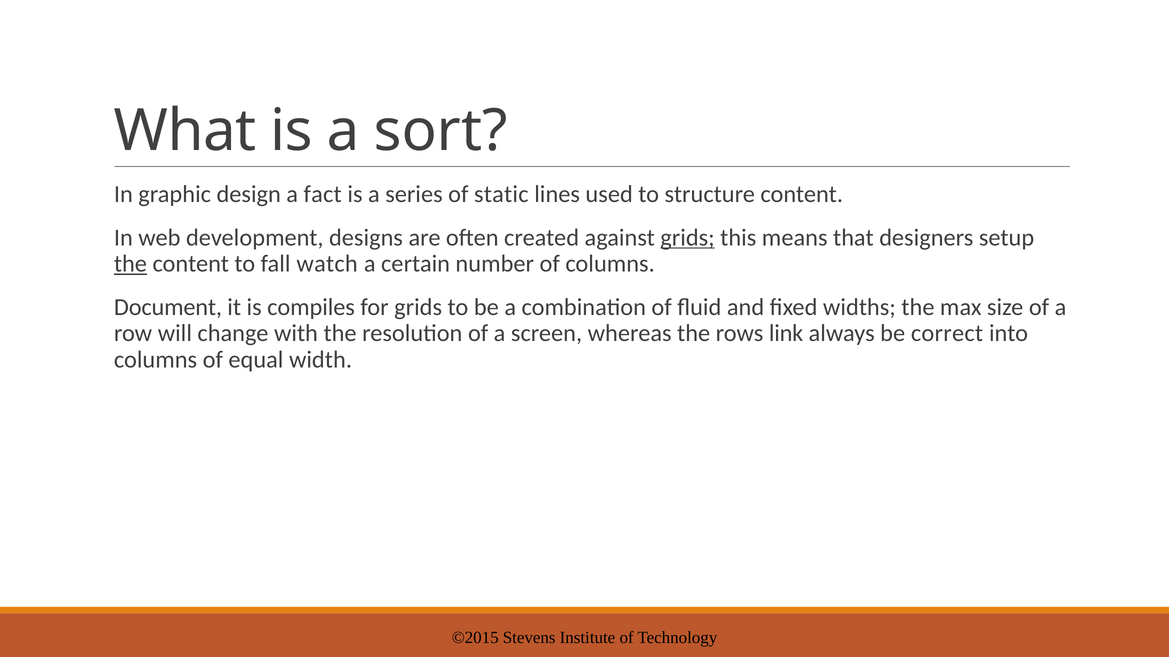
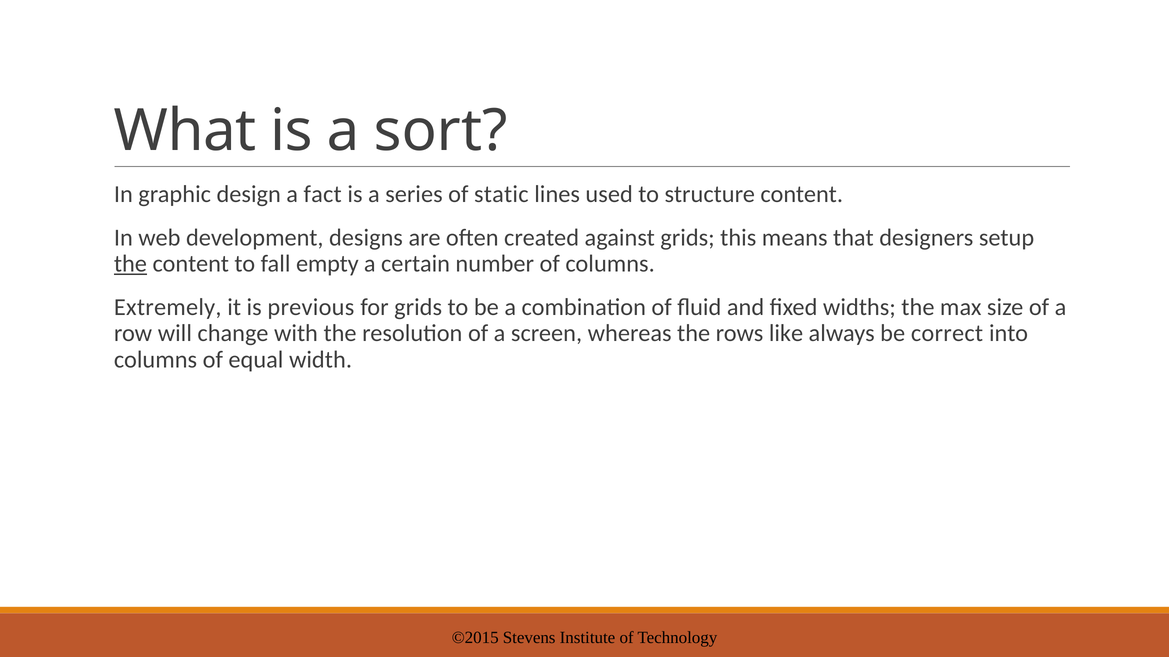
grids underline: present -> none (688, 238)
watch: watch -> empty (327, 264)
Document: Document -> Extremely (168, 307)
compiles: compiles -> previous (311, 307)
link: link -> like (786, 334)
